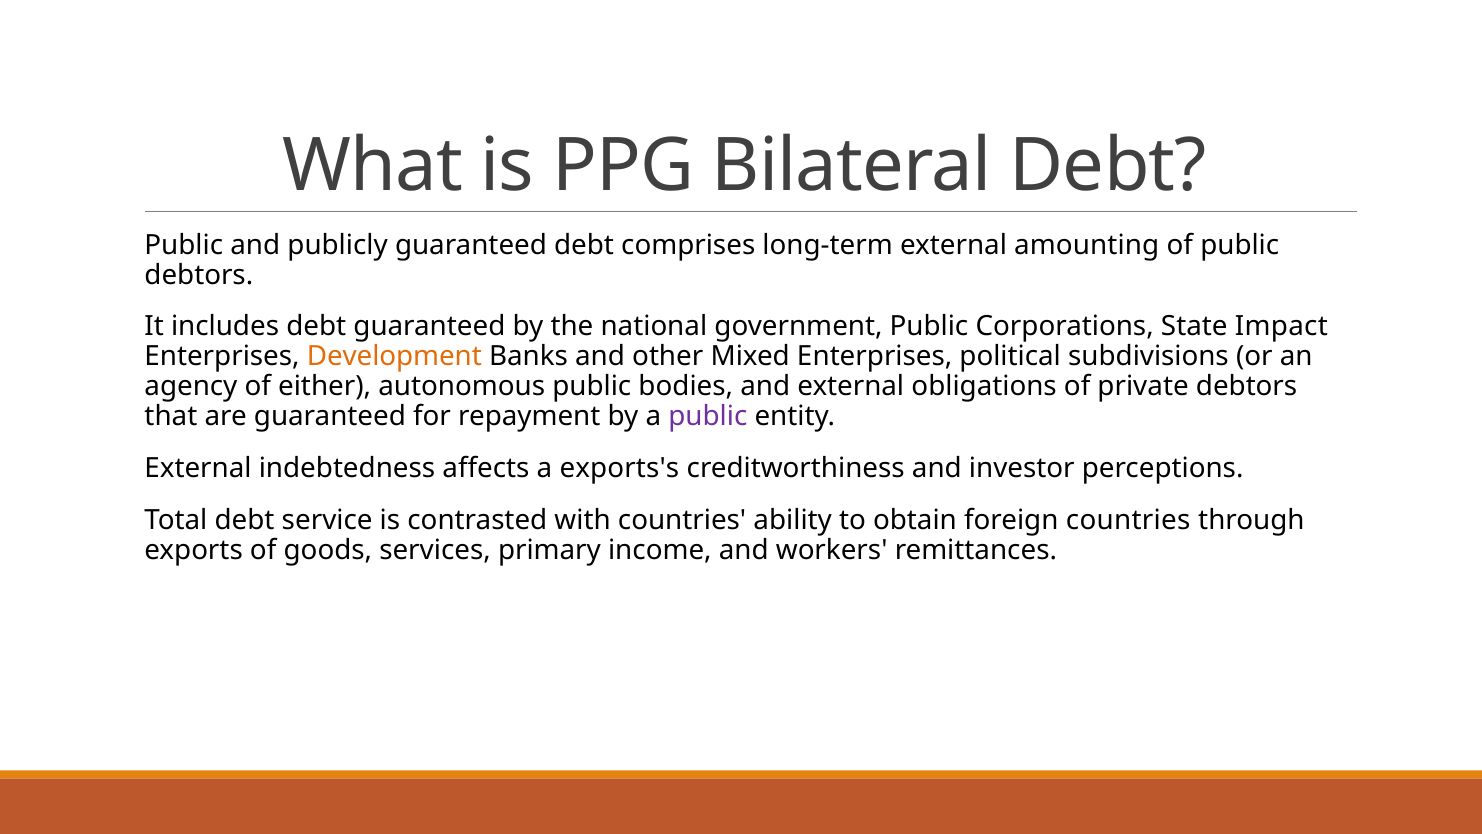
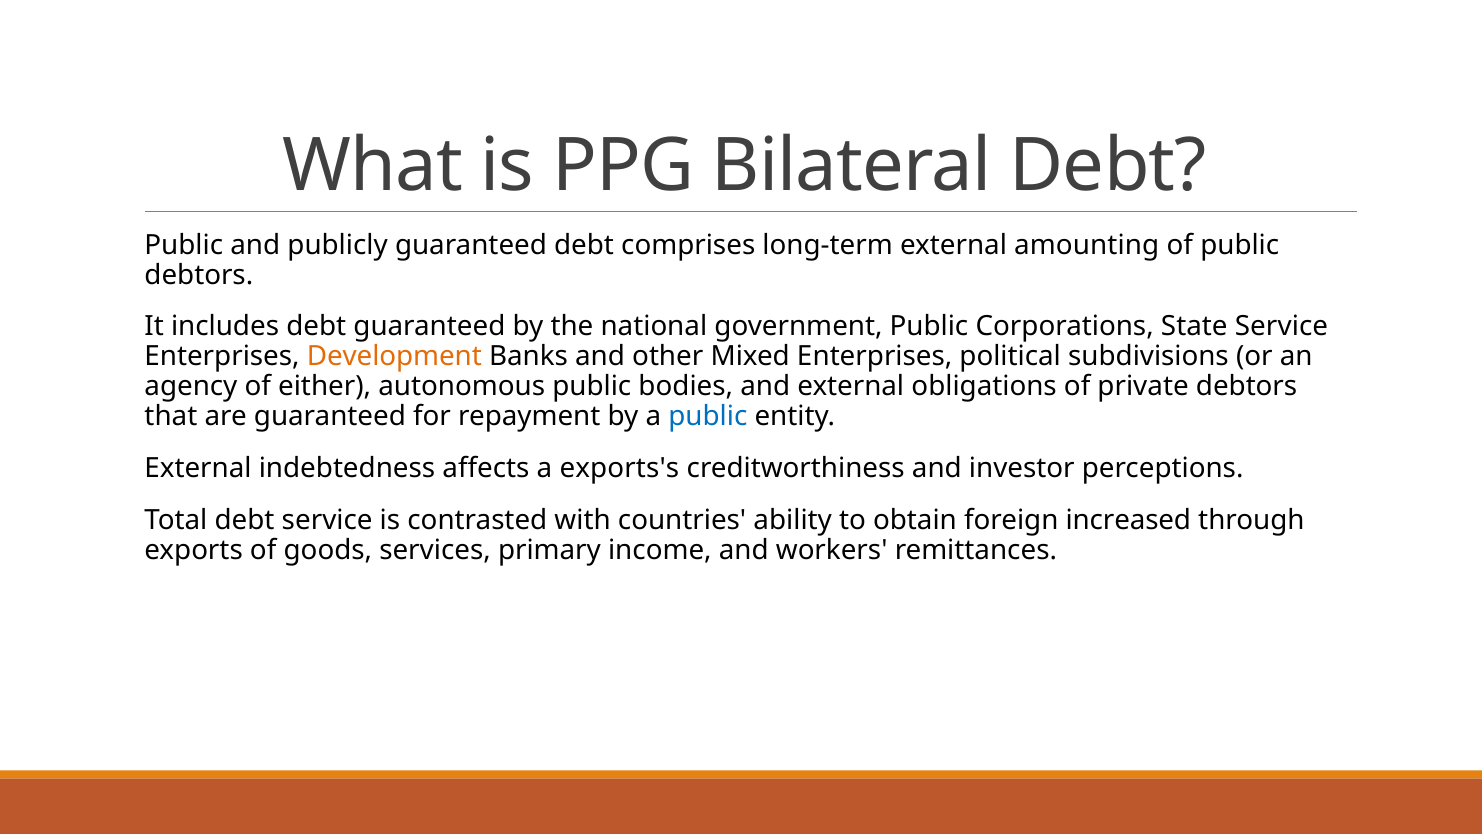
State Impact: Impact -> Service (1281, 327)
public colour: purple -> blue (708, 417)
foreign countries: countries -> increased (1128, 520)
